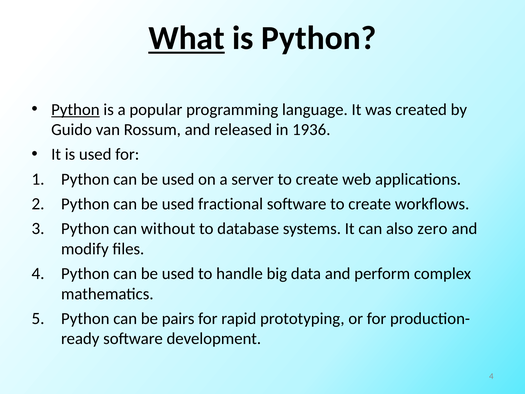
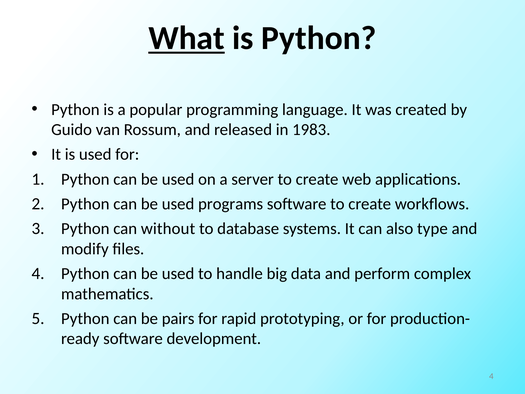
Python underline: present -> none (75, 109)
1936: 1936 -> 1983 (311, 130)
fractional: fractional -> programs (231, 204)
zero: zero -> type (432, 229)
